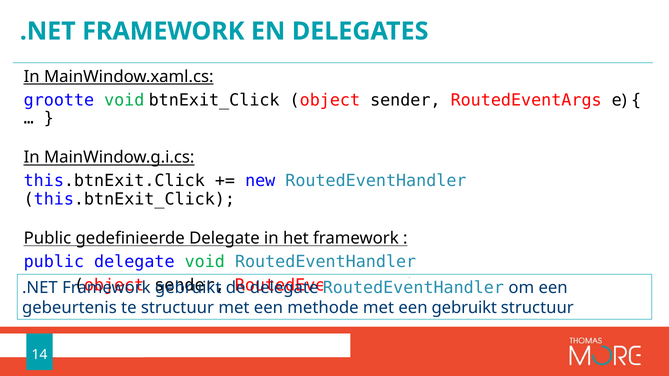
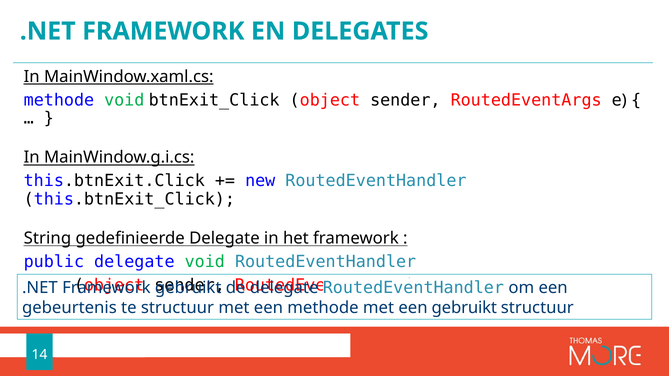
grootte: grootte -> methode (59, 100)
Public: Public -> String (47, 238)
